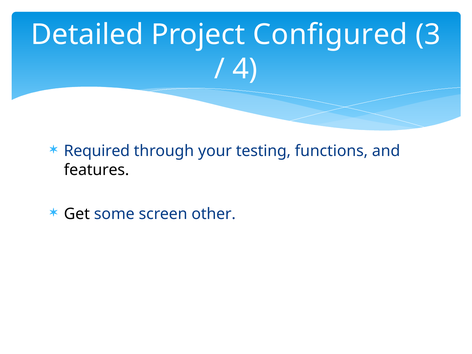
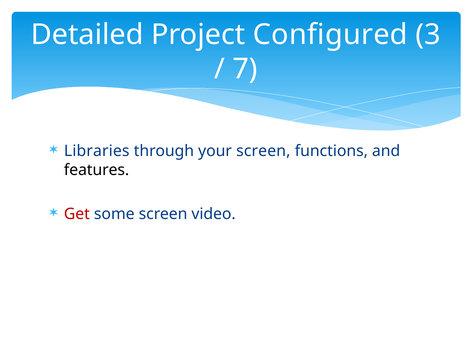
4: 4 -> 7 (245, 69)
Required: Required -> Libraries (97, 151)
your testing: testing -> screen (263, 151)
Get colour: black -> red (77, 214)
other: other -> video (214, 214)
